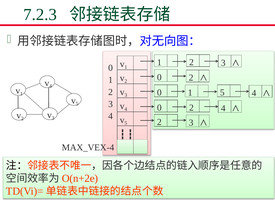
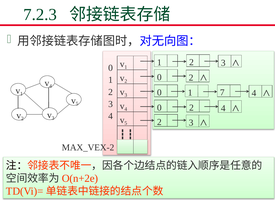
0 5: 5 -> 7 (222, 93)
MAX_VEX-4: MAX_VEX-4 -> MAX_VEX-2 (88, 148)
